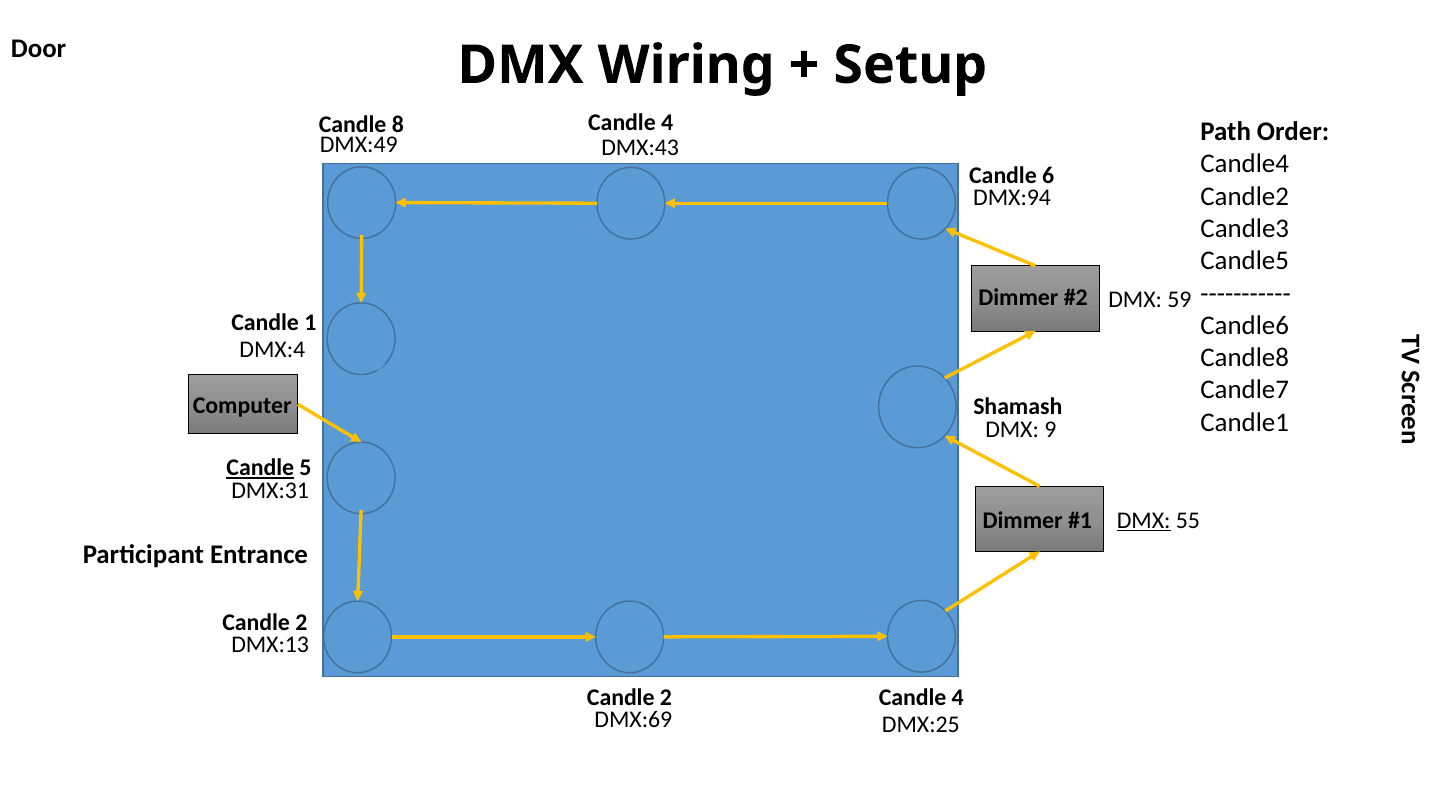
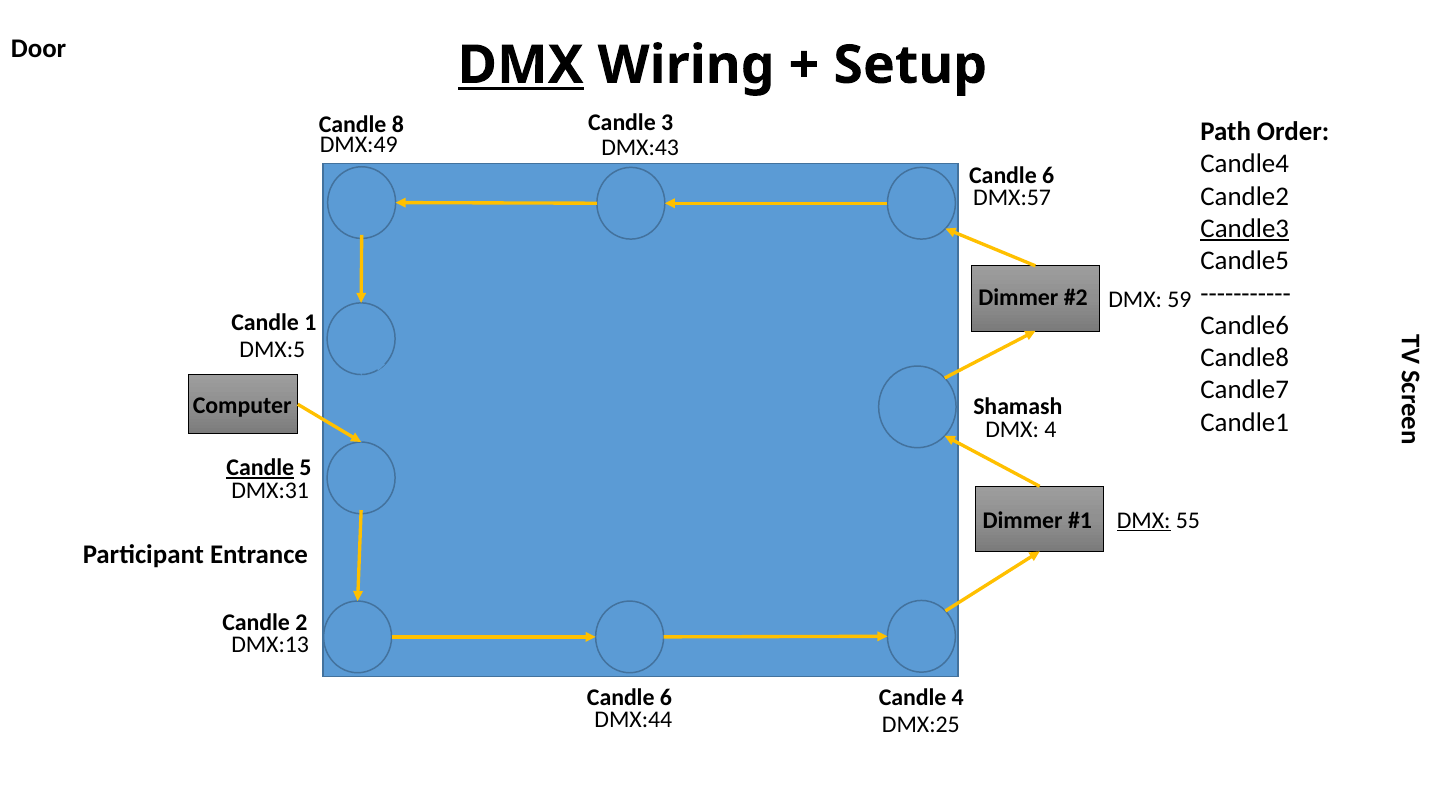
DMX underline: none -> present (521, 65)
4: 4 -> 3 (667, 123)
DMX:94: DMX:94 -> DMX:57 (1012, 197)
Candle3 underline: none -> present (1245, 229)
DMX:4: DMX:4 -> DMX:5 (272, 349)
DMX 9: 9 -> 4 (1050, 429)
2: 2 -> 6 (666, 697)
DMX:69: DMX:69 -> DMX:44 (633, 719)
